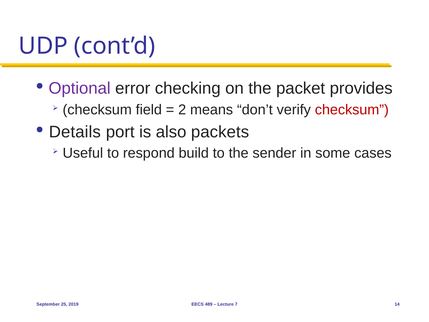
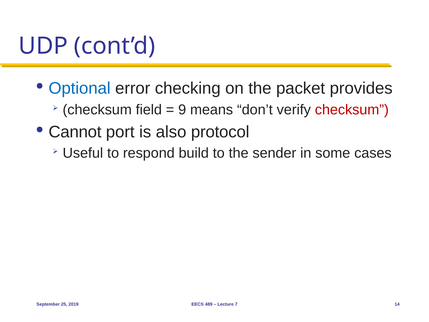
Optional colour: purple -> blue (80, 88)
2: 2 -> 9 (182, 110)
Details: Details -> Cannot (75, 132)
packets: packets -> protocol (220, 132)
